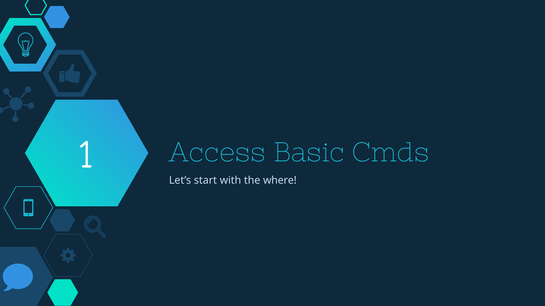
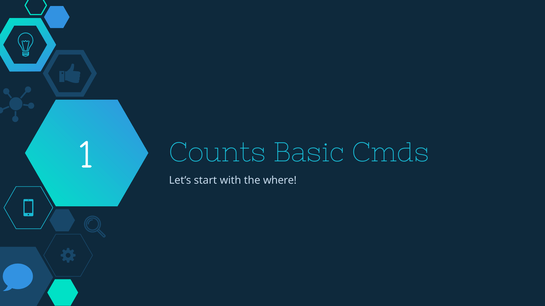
Access: Access -> Counts (217, 153)
